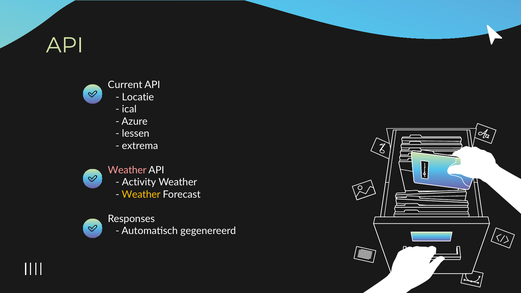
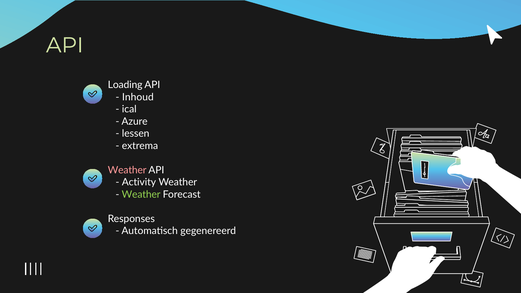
Current: Current -> Loading (125, 85)
Locatie: Locatie -> Inhoud (138, 97)
Weather colour: yellow -> light green (141, 194)
